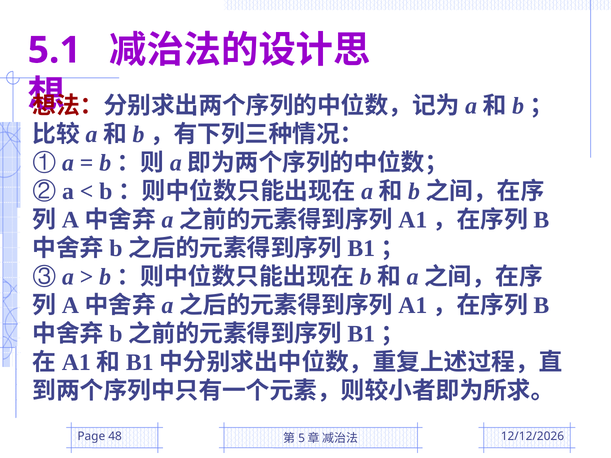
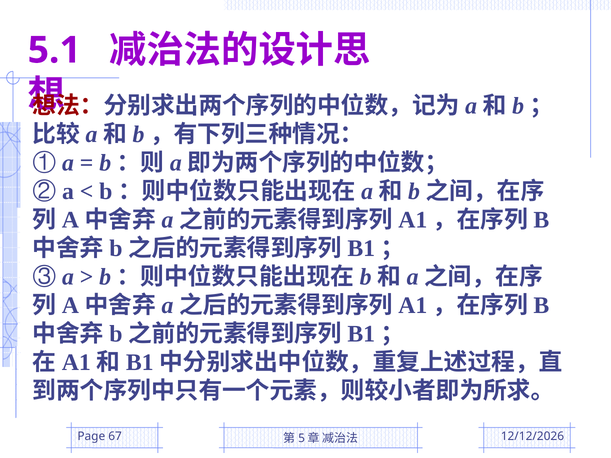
48: 48 -> 67 (115, 437)
